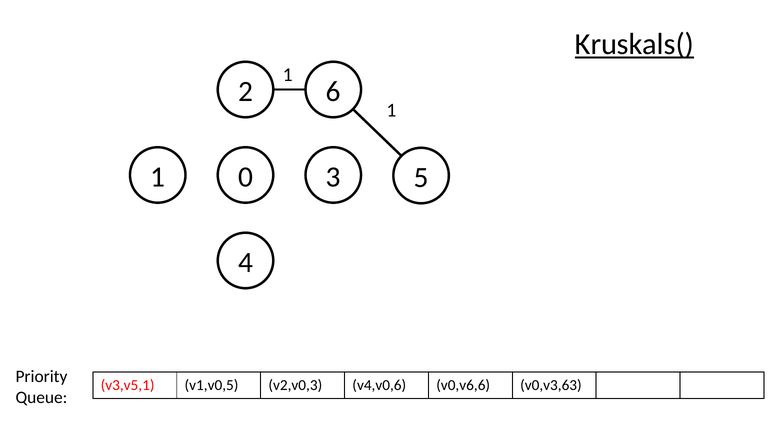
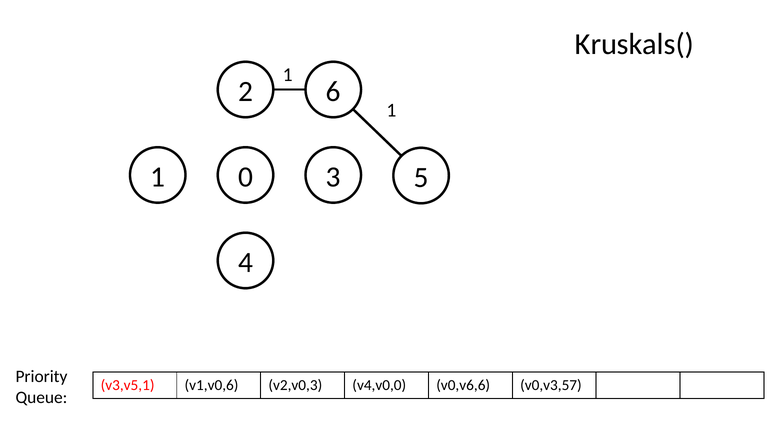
Kruskals( underline: present -> none (634, 44)
v1,v0,5: v1,v0,5 -> v1,v0,6 (212, 385)
v4,v0,6: v4,v0,6 -> v4,v0,0 (379, 385)
v0,v3,63: v0,v3,63 -> v0,v3,57 (551, 385)
